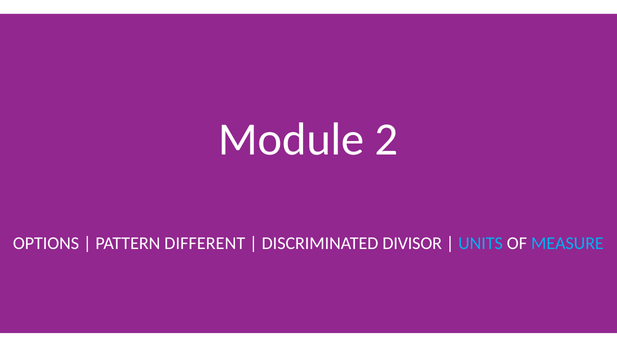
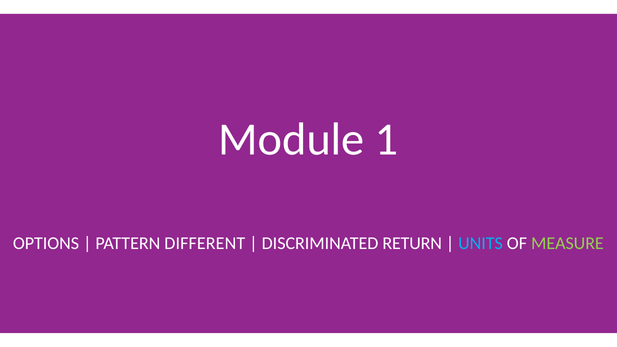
2: 2 -> 1 (387, 139)
DIVISOR: DIVISOR -> RETURN (412, 243)
MEASURE colour: light blue -> light green (567, 243)
